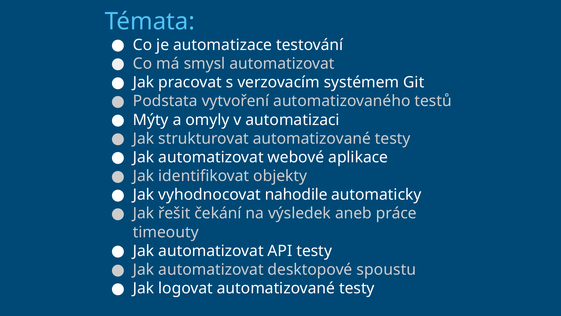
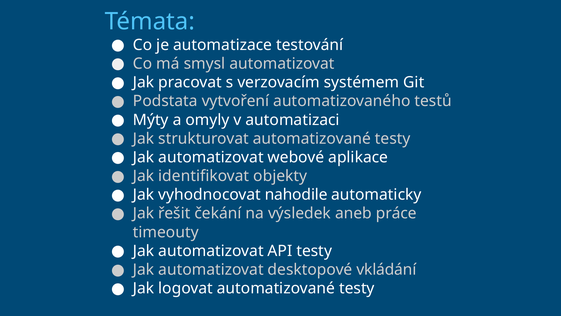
spoustu: spoustu -> vkládání (386, 269)
